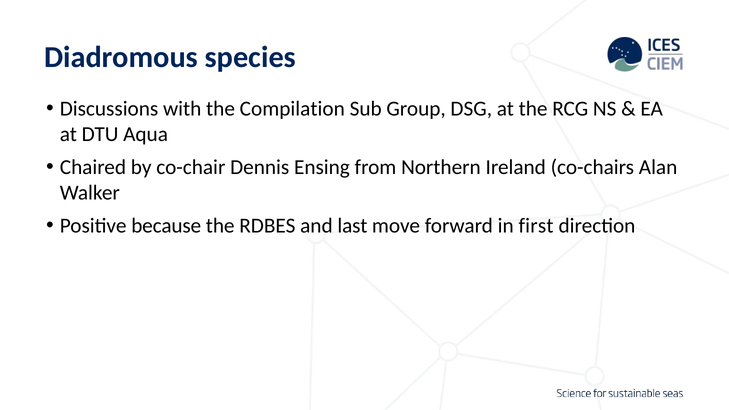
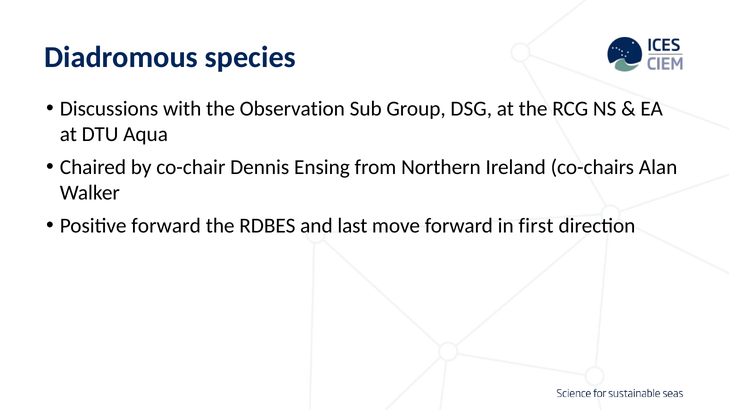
Compilation: Compilation -> Observation (292, 109)
Positive because: because -> forward (166, 226)
